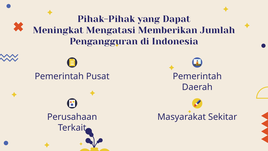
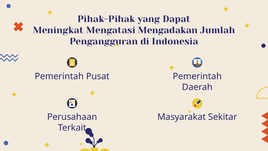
Memberikan: Memberikan -> Mengadakan (168, 30)
